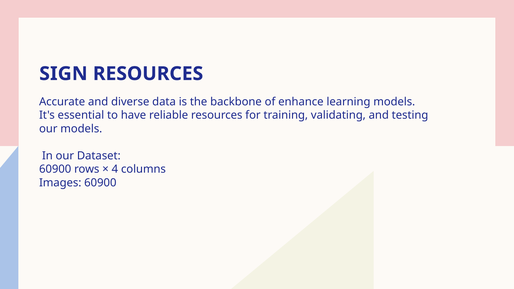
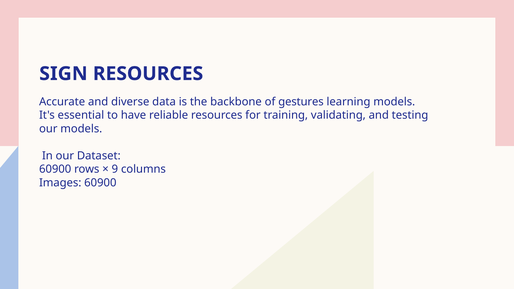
enhance: enhance -> gestures (301, 102)
4: 4 -> 9 (115, 169)
